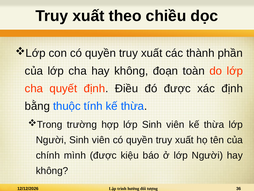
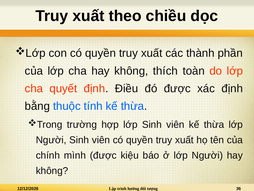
đoạn: đoạn -> thích (165, 71)
